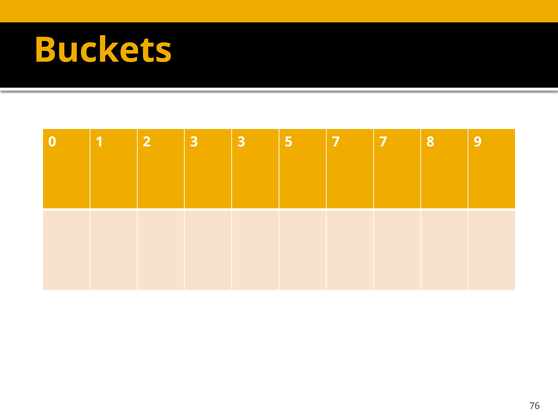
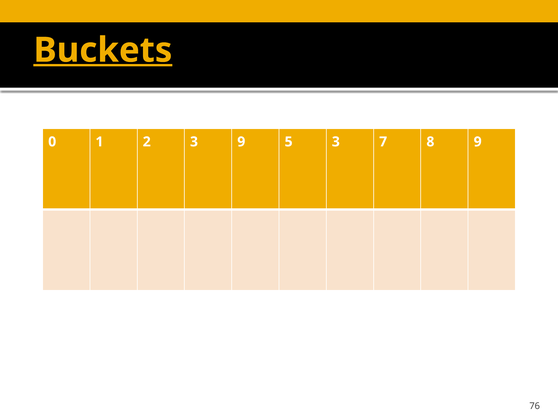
Buckets underline: none -> present (103, 50)
3 3: 3 -> 9 (241, 142)
5 7: 7 -> 3 (336, 142)
